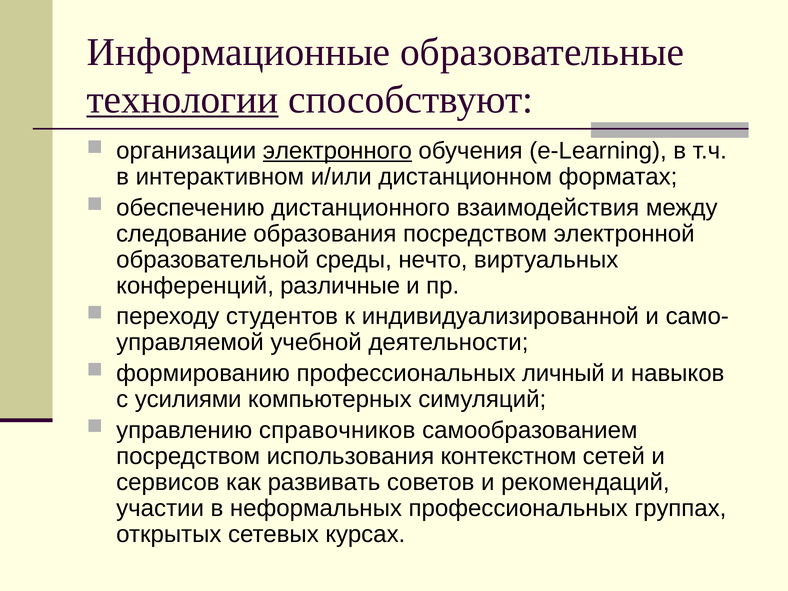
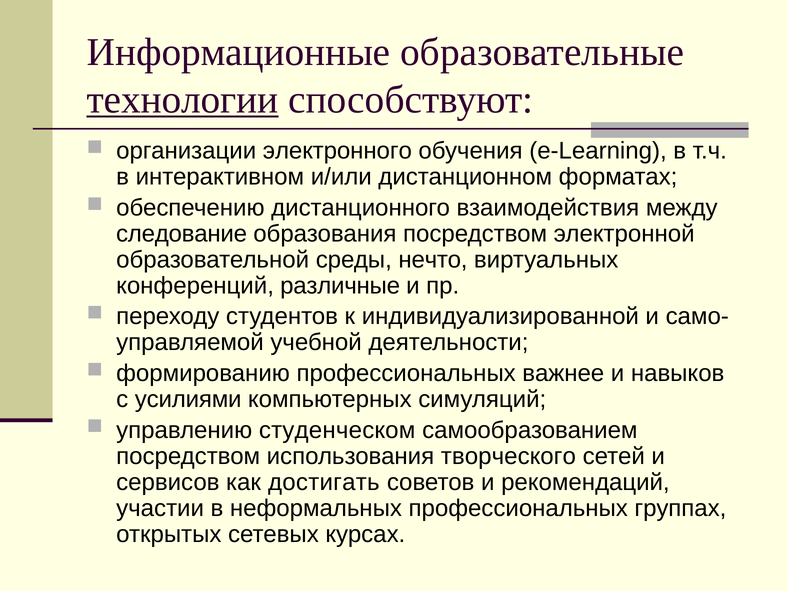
электронного underline: present -> none (337, 151)
личный: личный -> важнее (563, 373)
справочников: справочников -> студенческом (337, 430)
контекстном: контекстном -> творческого (508, 456)
развивать: развивать -> достигать (324, 482)
